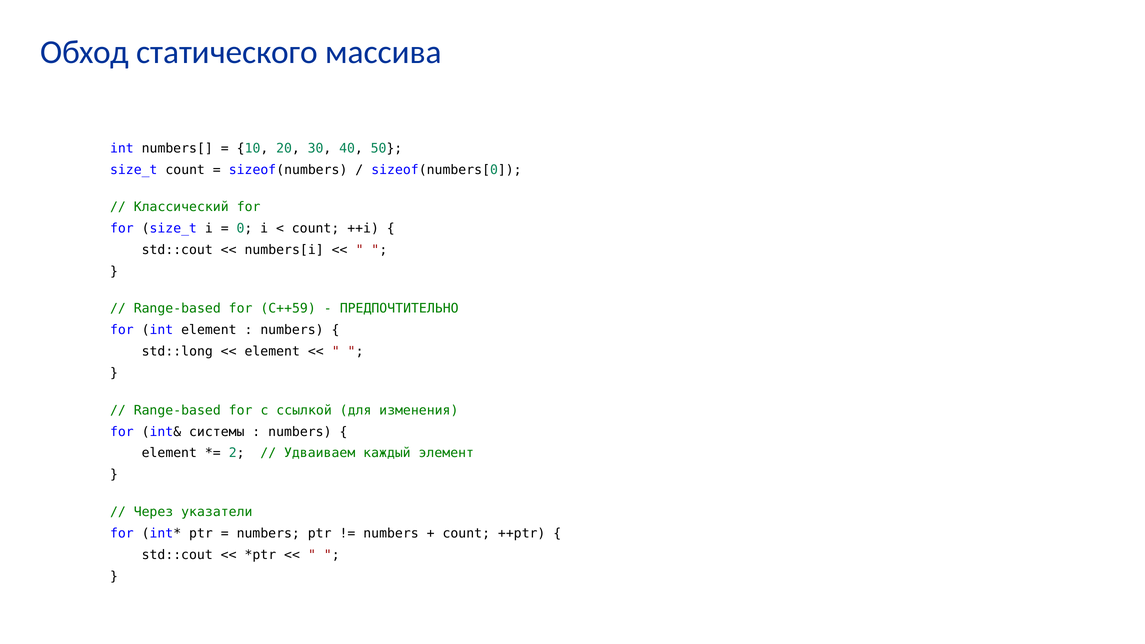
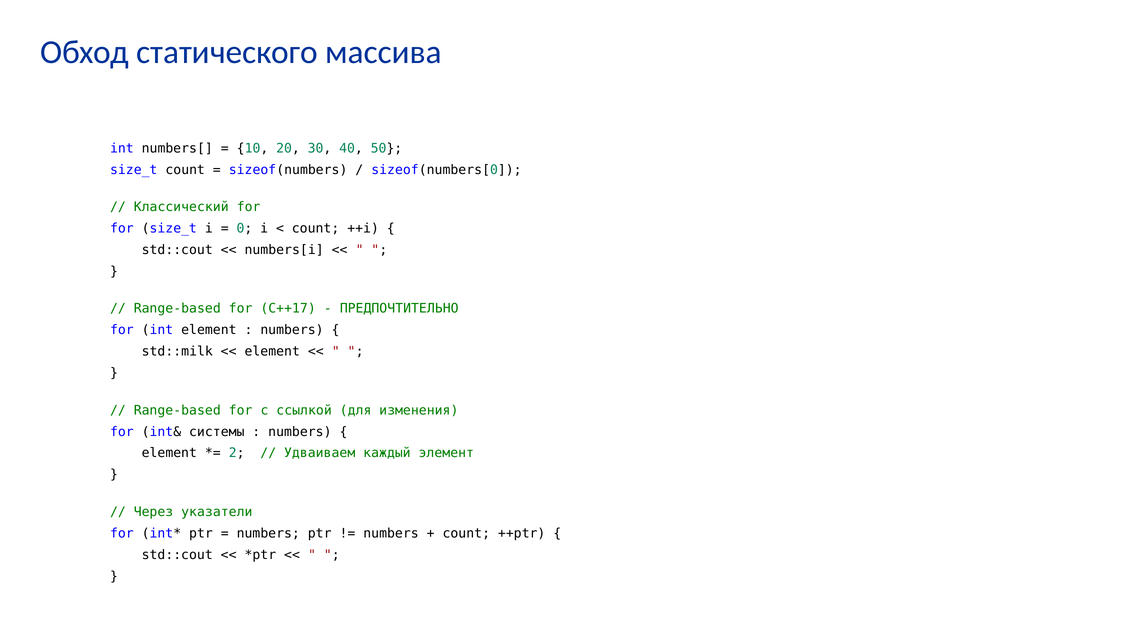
C++59: C++59 -> C++17 (288, 309)
std::long: std::long -> std::milk (177, 352)
